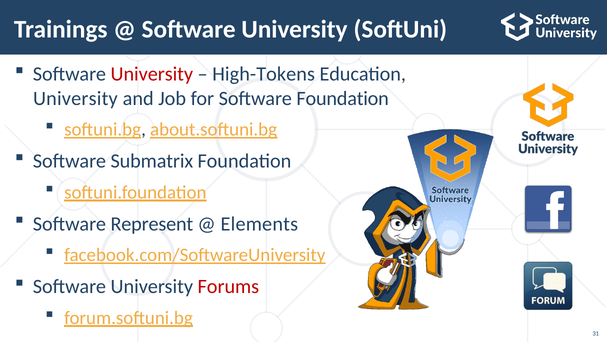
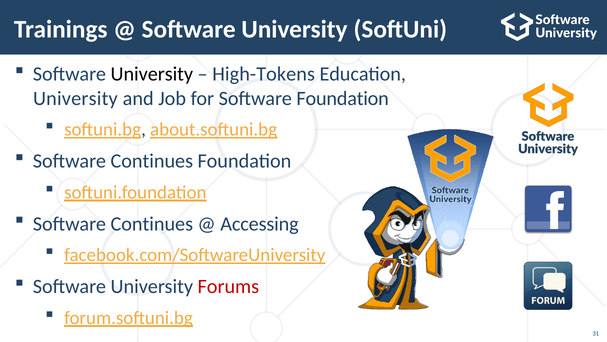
University colour: red -> black (152, 74)
Submatrix: Submatrix -> Continues (152, 161)
Represent: Represent -> Continues (152, 224)
Elements: Elements -> Accessing (260, 224)
